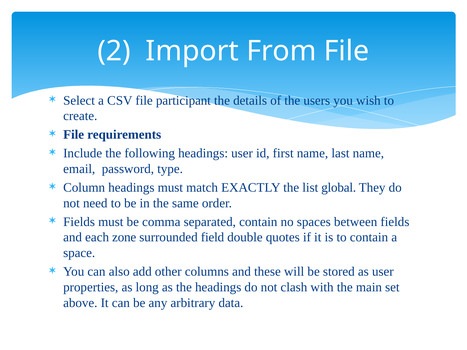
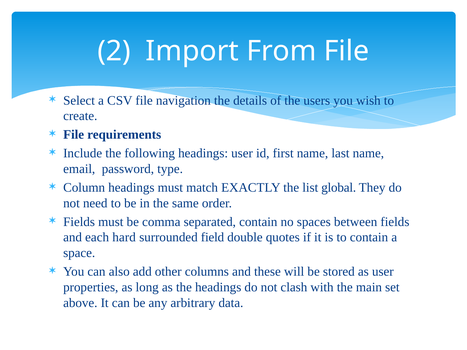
participant: participant -> navigation (183, 101)
zone: zone -> hard (124, 238)
